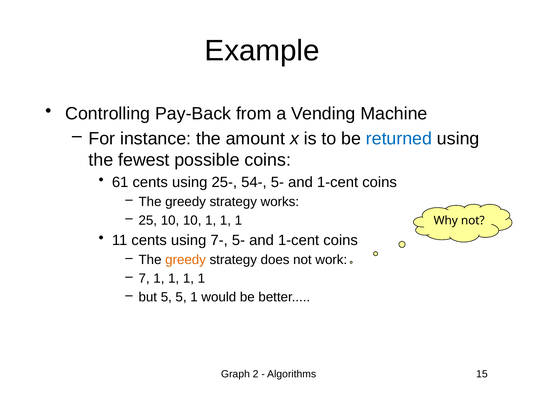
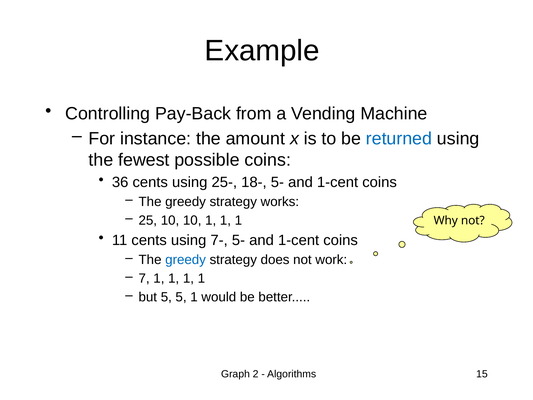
61: 61 -> 36 (120, 182)
54-: 54- -> 18- (254, 182)
greedy colour: orange -> blue (186, 260)
